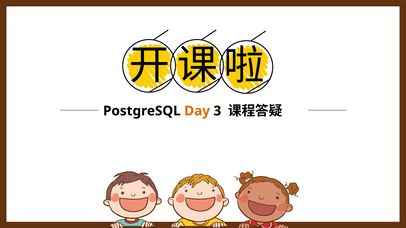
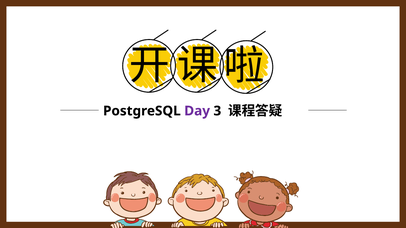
Day colour: orange -> purple (197, 111)
